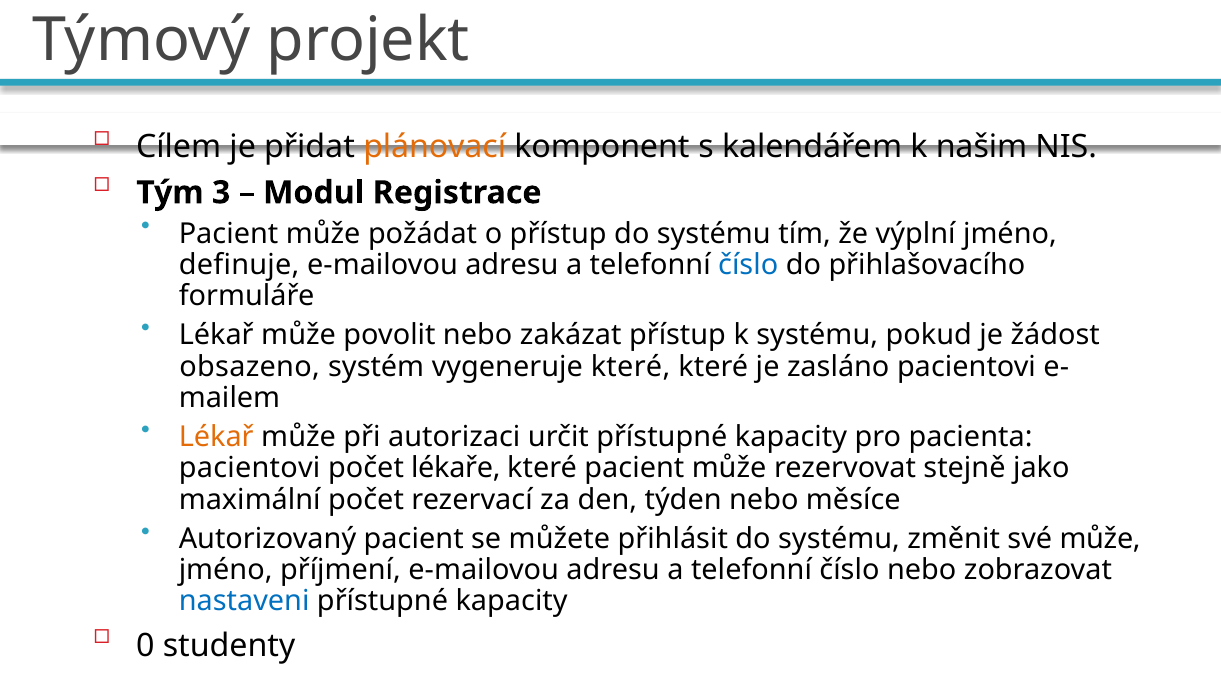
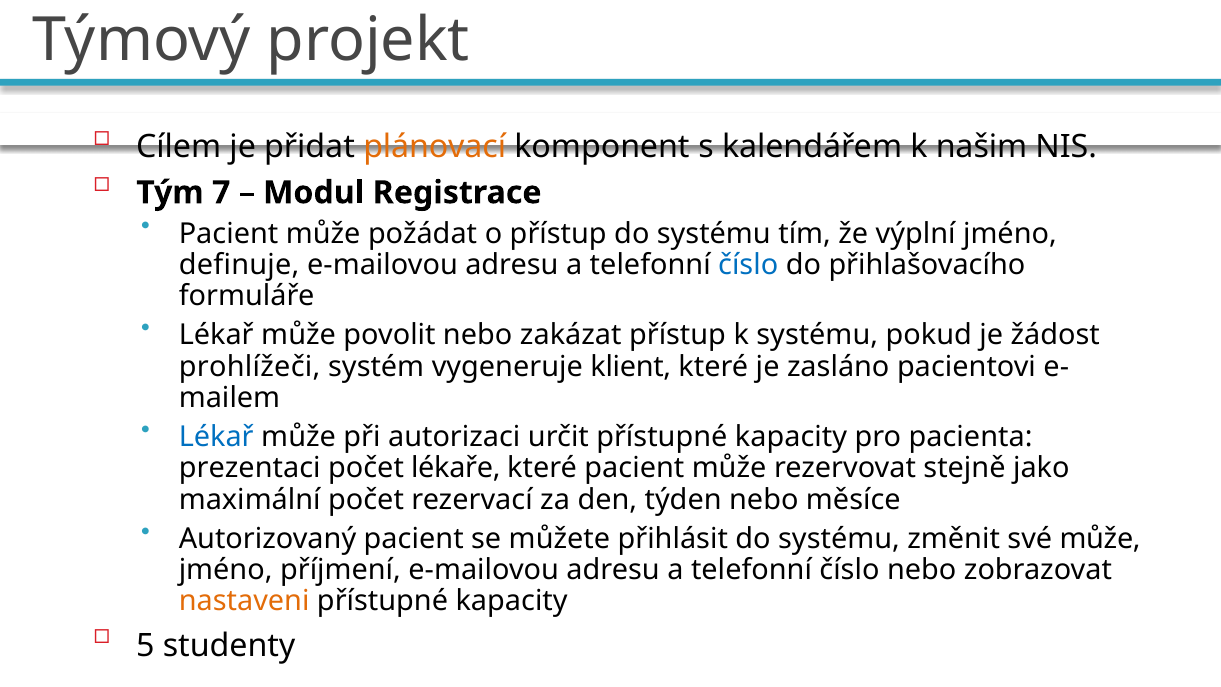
3: 3 -> 7 (221, 193)
obsazeno: obsazeno -> prohlížeči (250, 366)
vygeneruje které: které -> klient (631, 366)
Lékař colour: orange -> blue (216, 437)
pacientovi: pacientovi -> prezentaci (250, 468)
nastaveni colour: blue -> orange (244, 601)
0: 0 -> 5 (145, 645)
